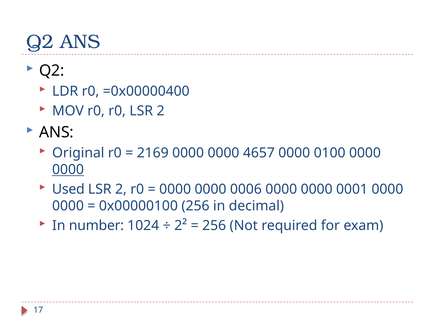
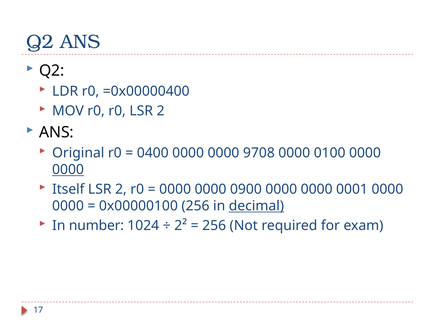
2169: 2169 -> 0400 (153, 153)
4657: 4657 -> 9708 (259, 153)
Used: Used -> Itself (68, 189)
0006: 0006 -> 0900 (246, 189)
decimal underline: none -> present (256, 206)
